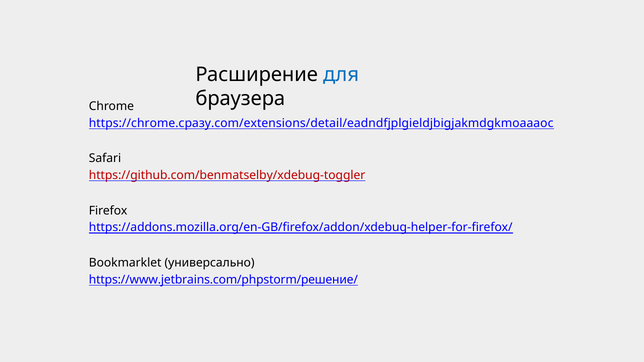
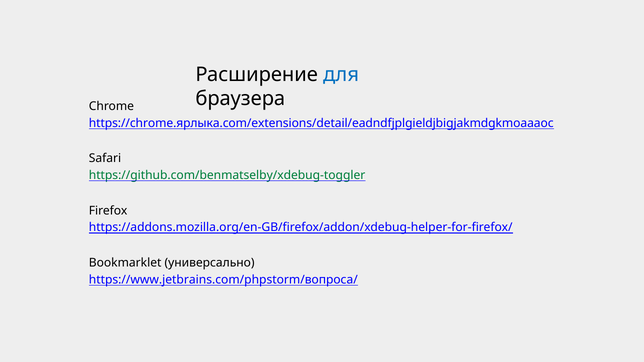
https://chrome.сразу.com/extensions/detail/eadndfjplgieldjbigjakmdgkmoaaaoc: https://chrome.сразу.com/extensions/detail/eadndfjplgieldjbigjakmdgkmoaaaoc -> https://chrome.ярлыка.com/extensions/detail/eadndfjplgieldjbigjakmdgkmoaaaoc (321, 123)
https://github.com/benmatselby/xdebug-toggler colour: red -> green (227, 175)
https://www.jetbrains.com/phpstorm/решение/: https://www.jetbrains.com/phpstorm/решение/ -> https://www.jetbrains.com/phpstorm/вопроса/ (223, 280)
